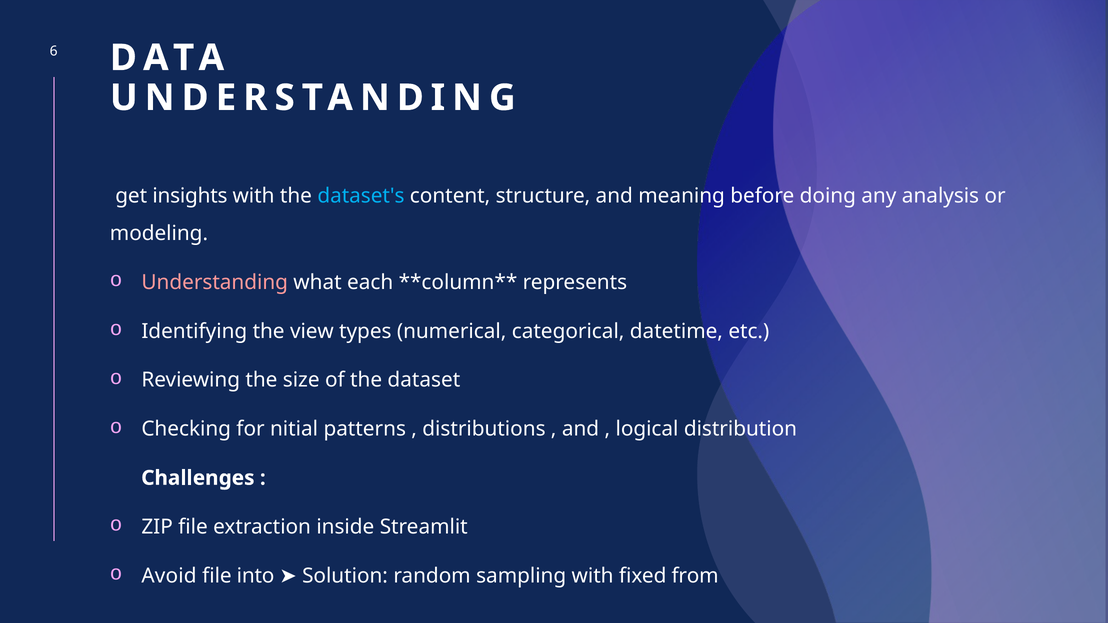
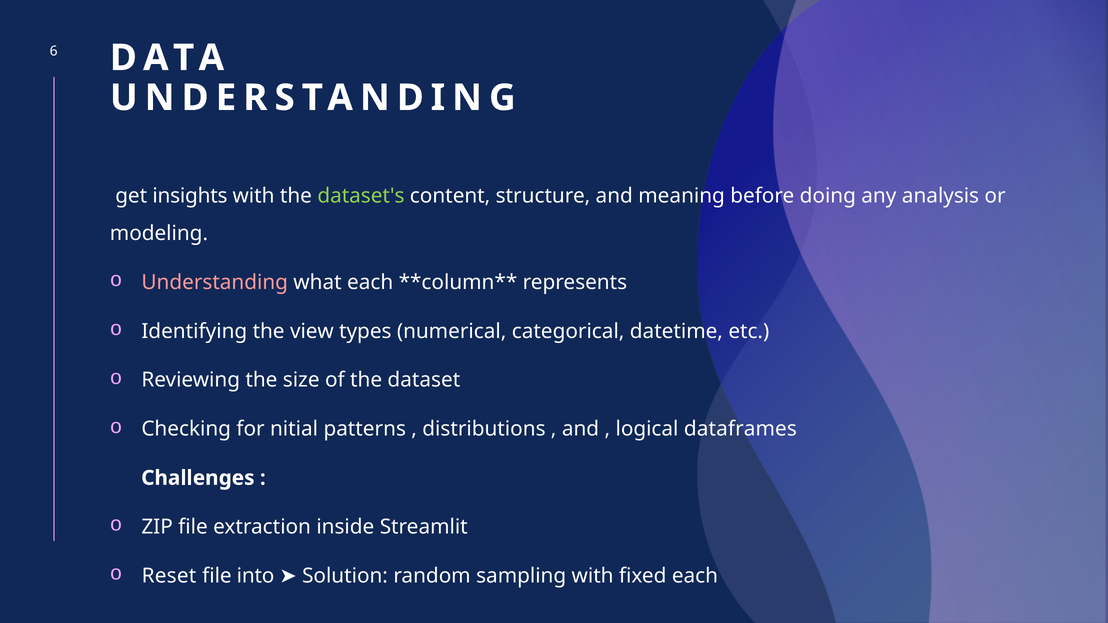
dataset's colour: light blue -> light green (361, 196)
distribution: distribution -> dataframes (740, 429)
Avoid: Avoid -> Reset (169, 576)
fixed from: from -> each (695, 576)
